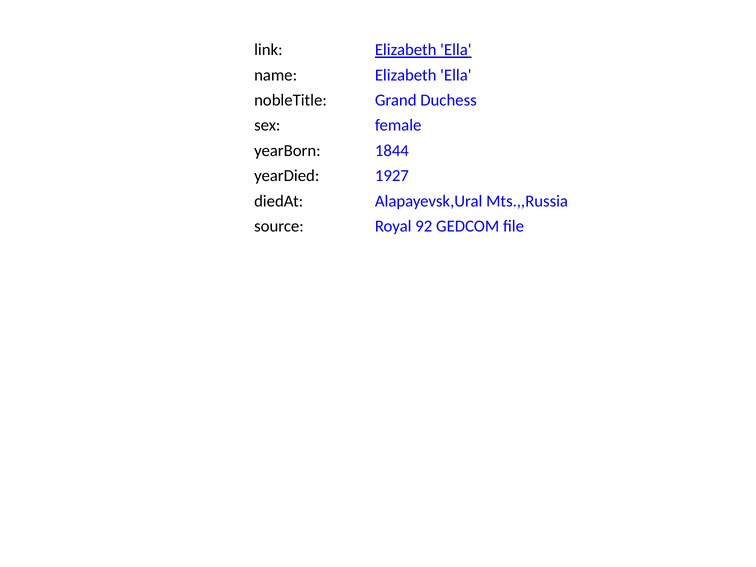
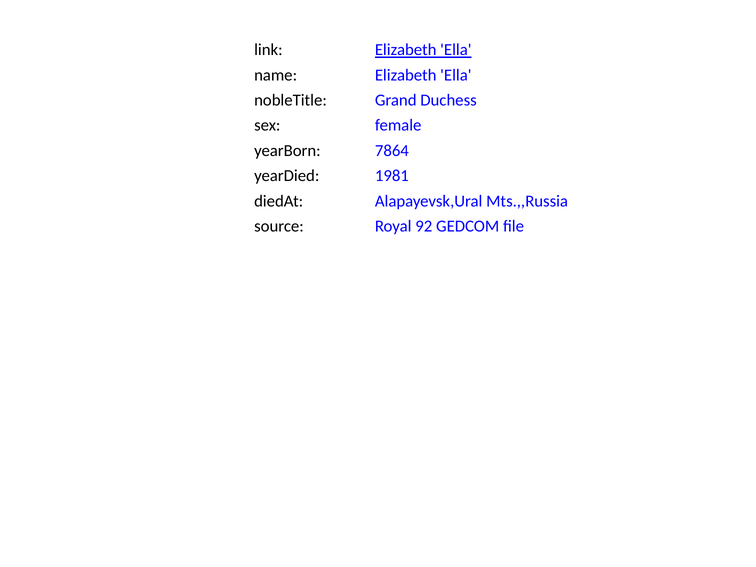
1844: 1844 -> 7864 (392, 151)
1927: 1927 -> 1981 (392, 176)
